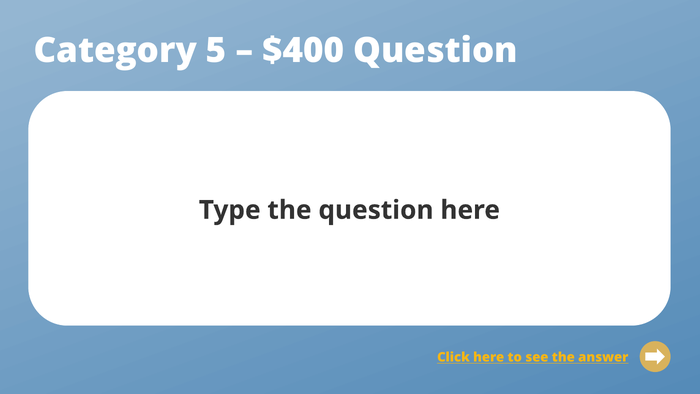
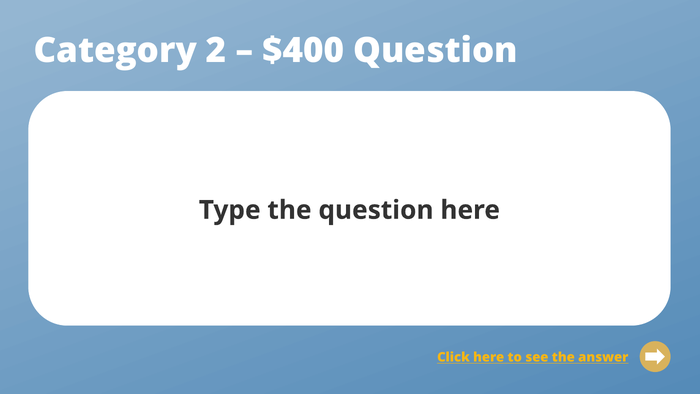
5: 5 -> 2 (216, 51)
